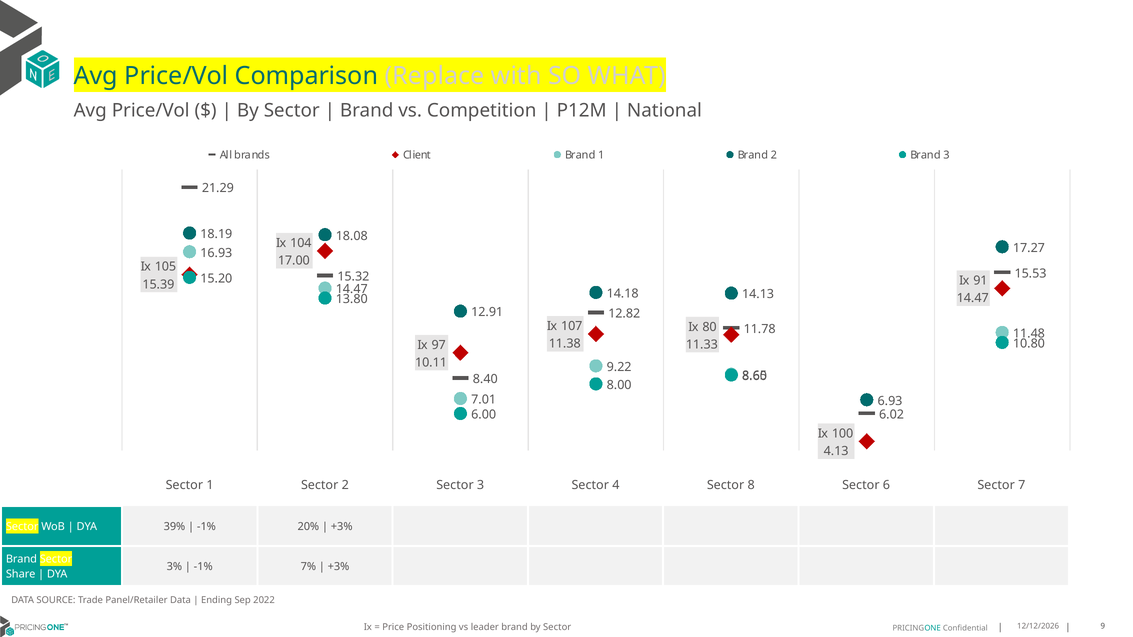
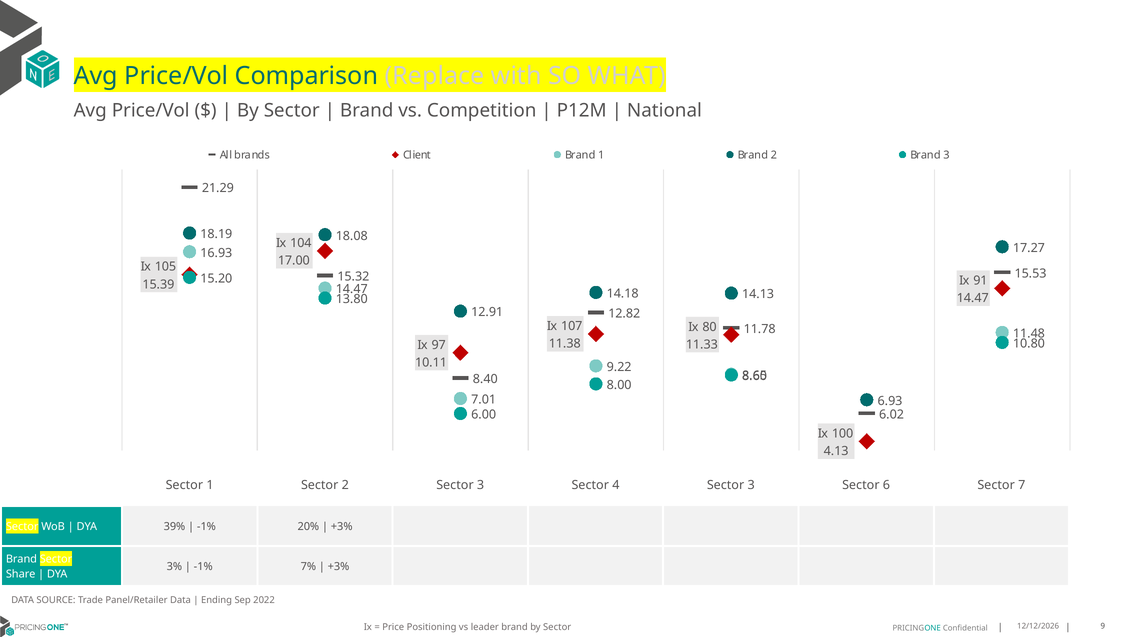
4 Sector 8: 8 -> 3 (751, 485)
